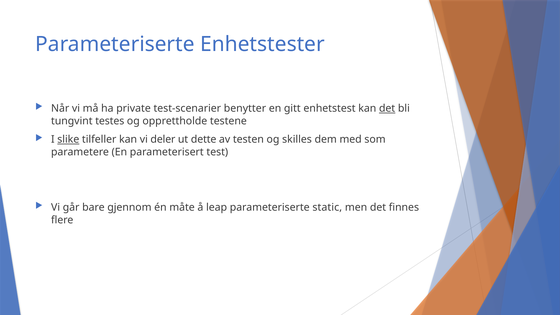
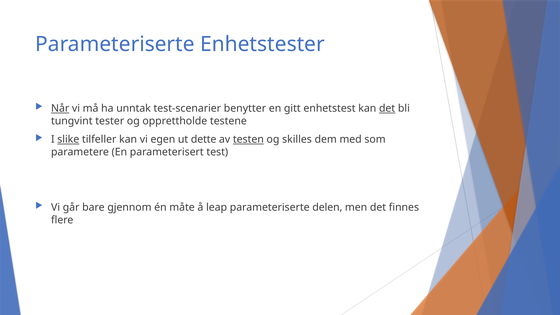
Når underline: none -> present (60, 108)
private: private -> unntak (134, 108)
testes: testes -> tester (110, 121)
deler: deler -> egen (163, 139)
testen underline: none -> present (248, 139)
static: static -> delen (327, 207)
